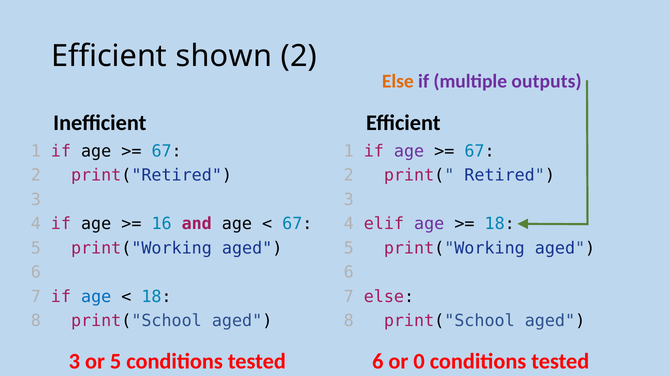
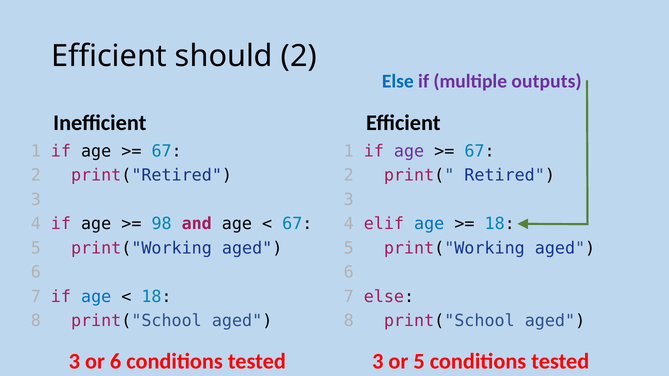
shown: shown -> should (224, 56)
Else colour: orange -> blue (398, 81)
16: 16 -> 98 (162, 224)
age colour: purple -> blue (429, 224)
or 5: 5 -> 6 (116, 362)
tested 6: 6 -> 3 (378, 362)
or 0: 0 -> 5 (419, 362)
